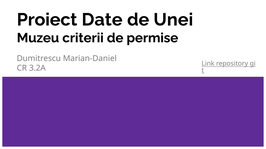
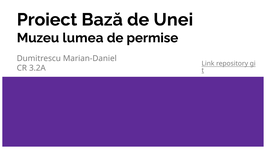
Date: Date -> Bază (102, 20)
criterii: criterii -> lumea (83, 38)
